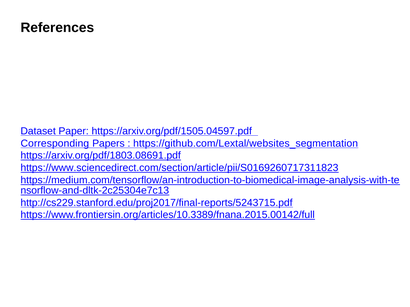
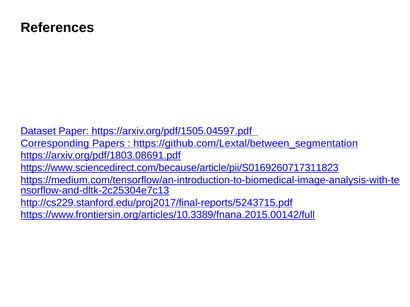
https://github.com/Lextal/websites_segmentation: https://github.com/Lextal/websites_segmentation -> https://github.com/Lextal/between_segmentation (246, 144)
https://www.sciencedirect.com/section/article/pii/S0169260717311823: https://www.sciencedirect.com/section/article/pii/S0169260717311823 -> https://www.sciencedirect.com/because/article/pii/S0169260717311823 (180, 168)
